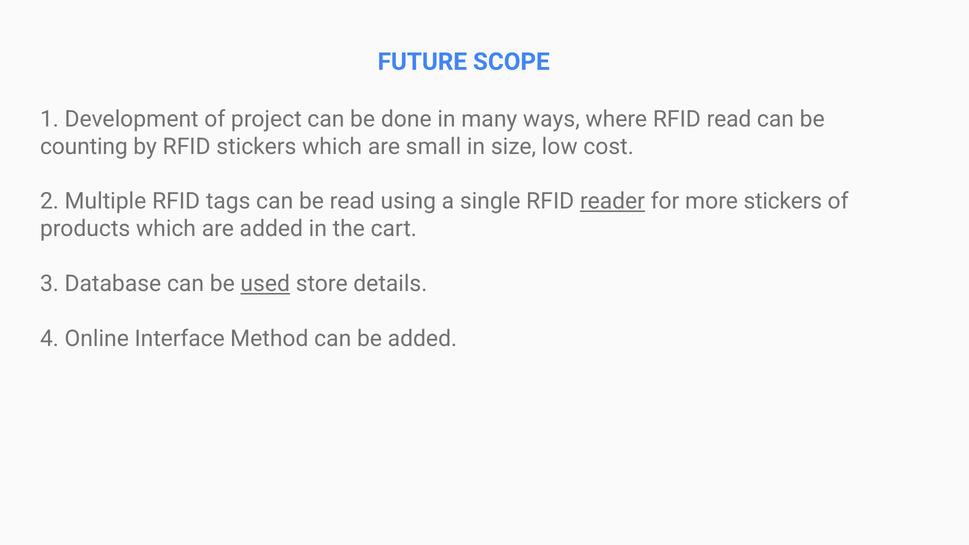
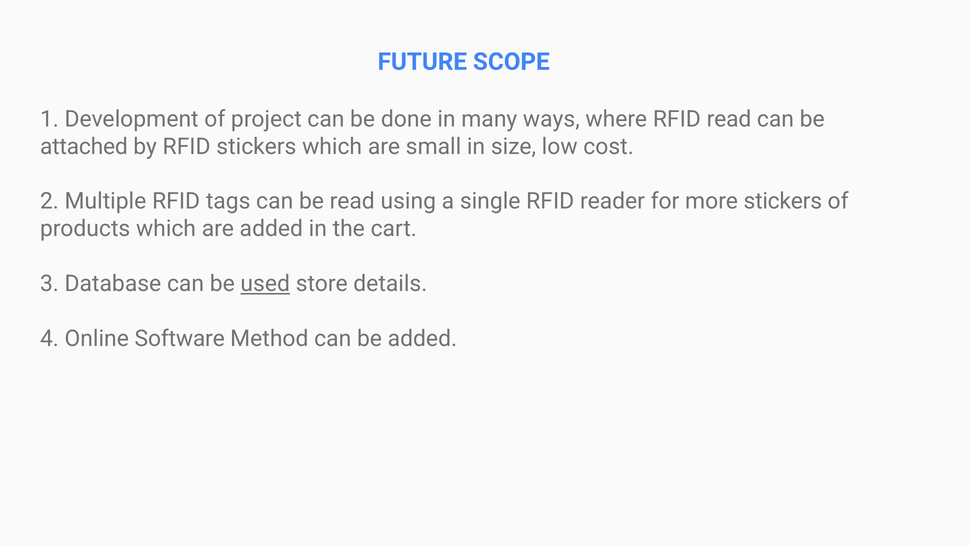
counting: counting -> attached (84, 146)
reader underline: present -> none (612, 201)
Interface: Interface -> Software (180, 339)
